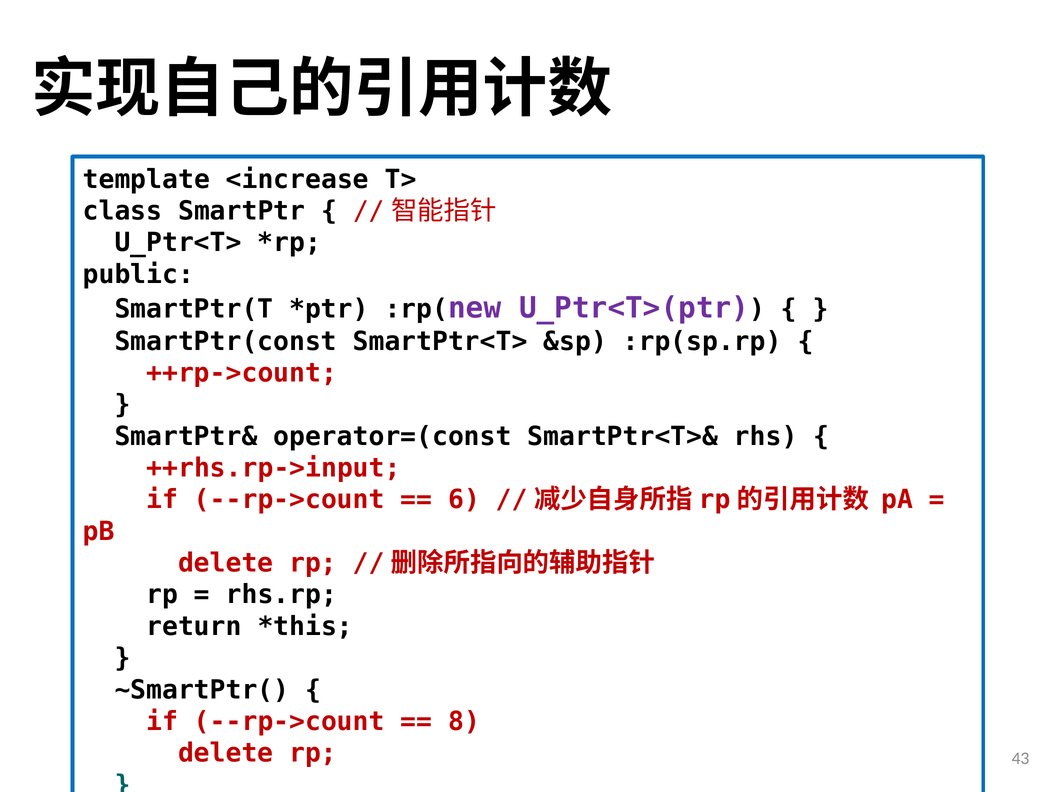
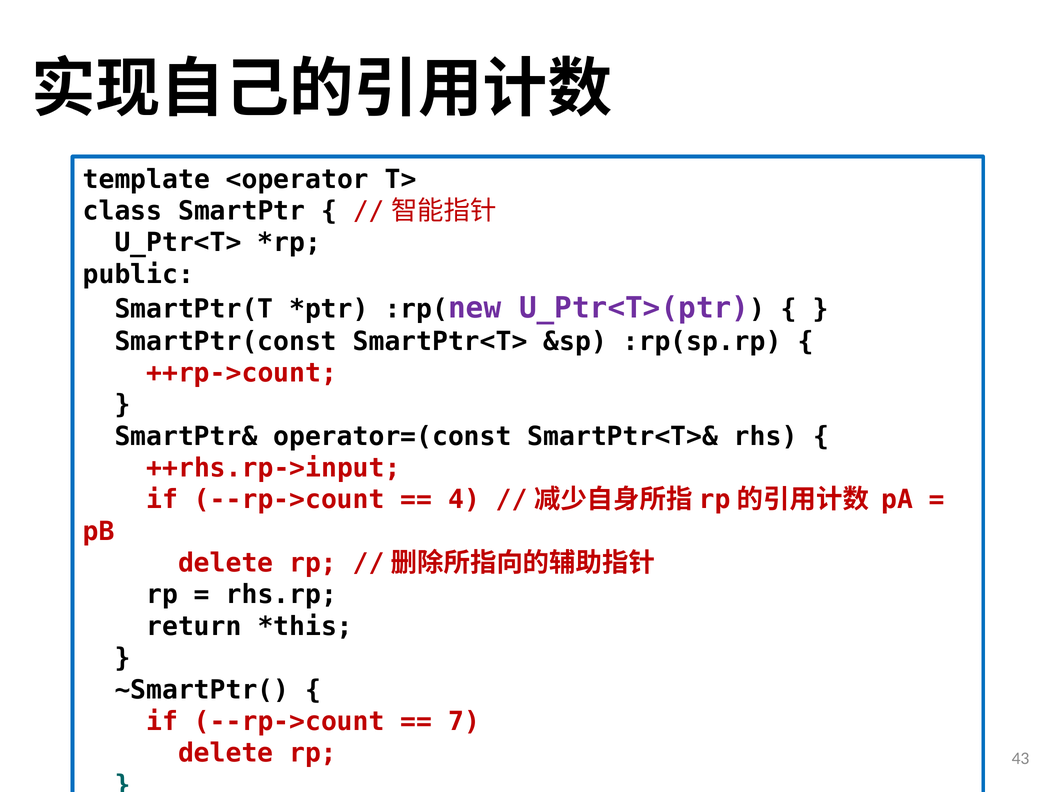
<increase: <increase -> <operator (297, 179)
6: 6 -> 4 (464, 500)
8: 8 -> 7 (464, 722)
